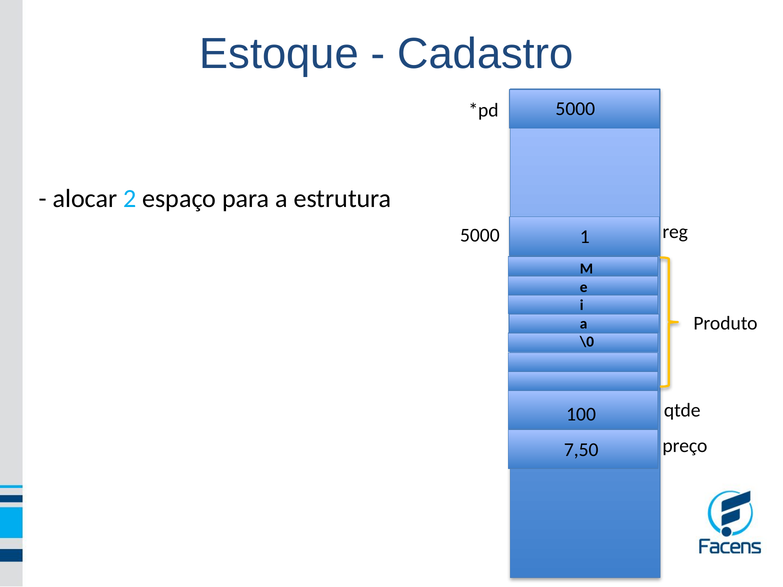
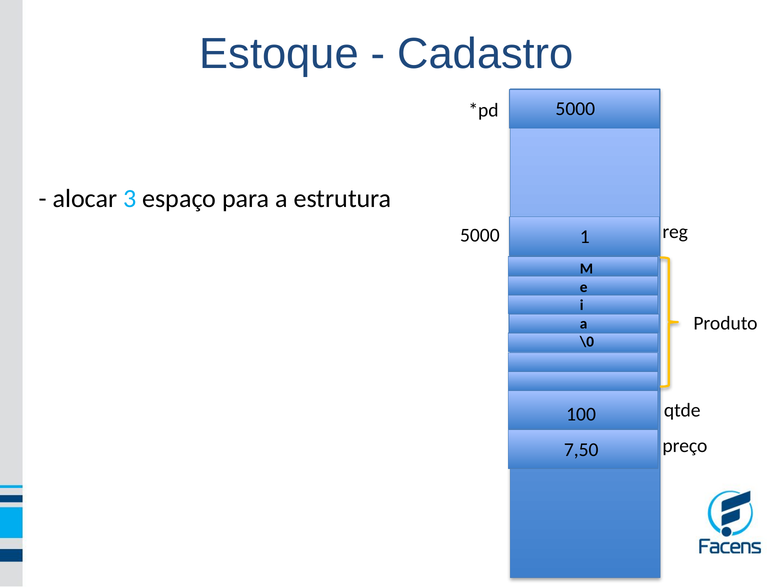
2: 2 -> 3 (130, 199)
